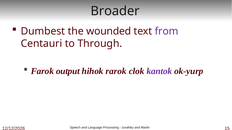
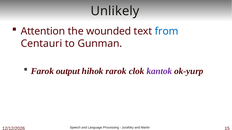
Broader: Broader -> Unlikely (115, 11)
Dumbest: Dumbest -> Attention (43, 31)
from colour: purple -> blue (167, 31)
Through: Through -> Gunman (100, 44)
